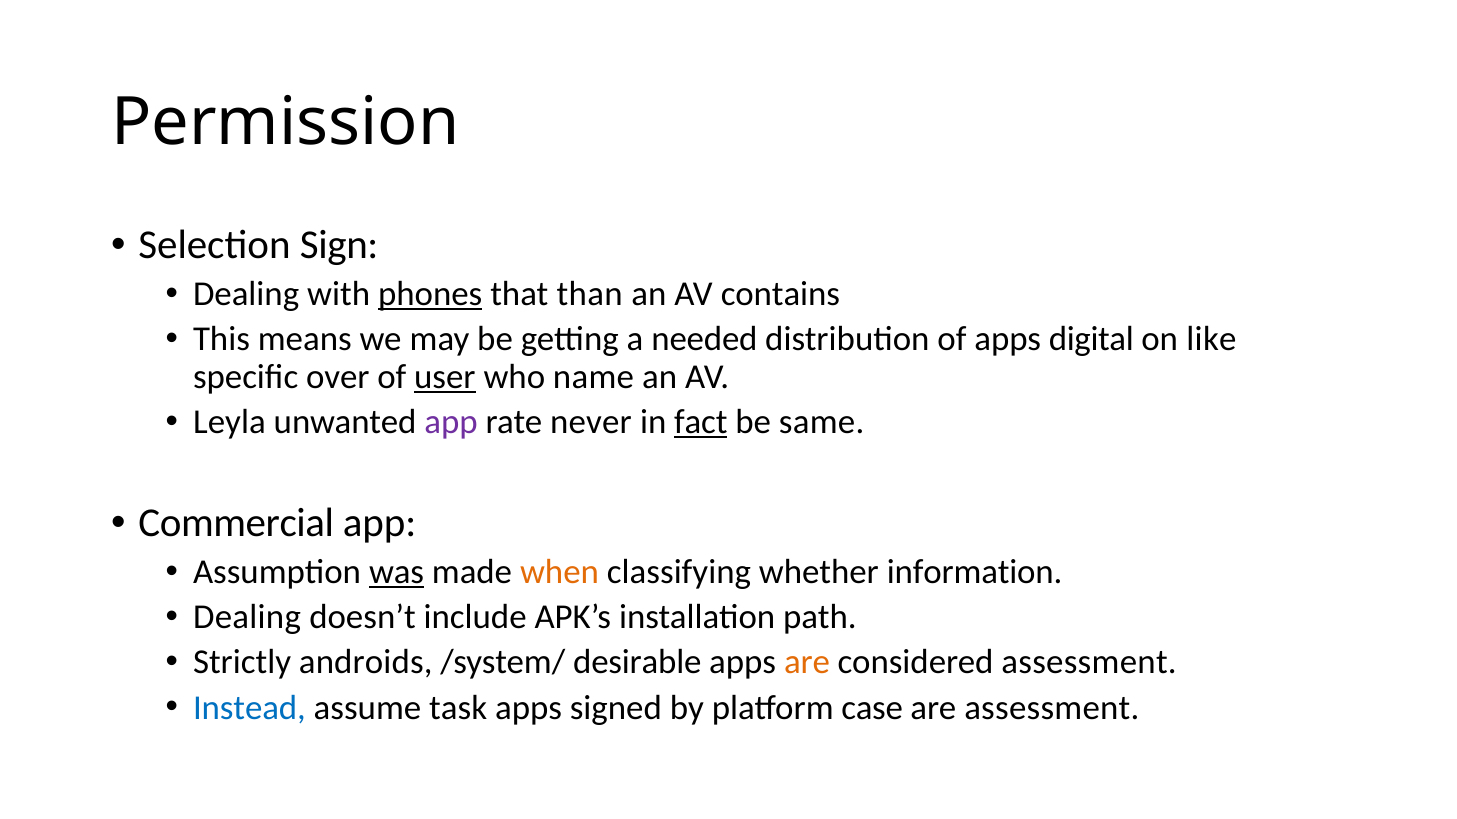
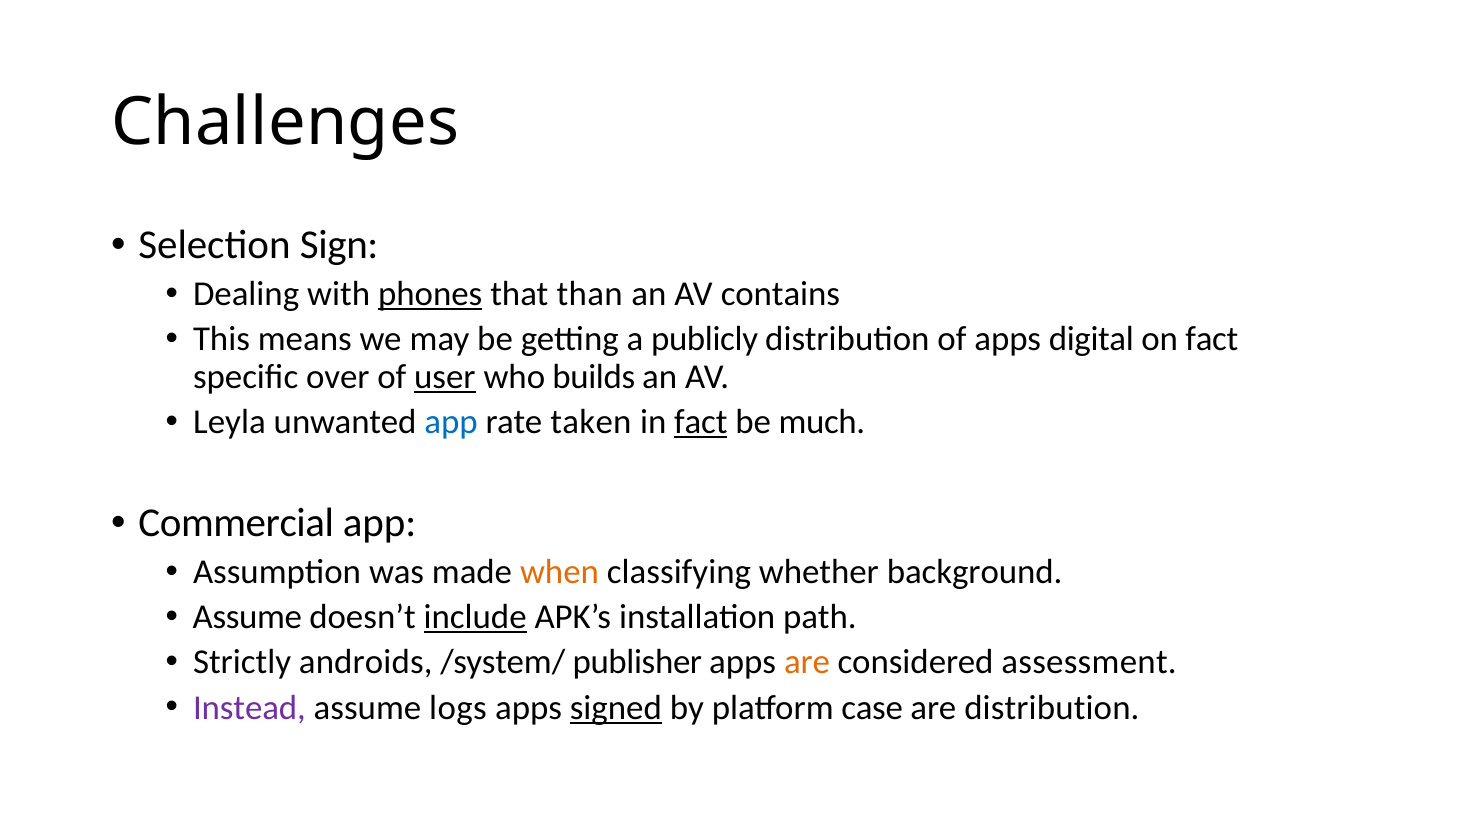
Permission: Permission -> Challenges (285, 122)
needed: needed -> publicly (705, 339)
on like: like -> fact (1212, 339)
name: name -> builds (594, 377)
app colour: purple -> blue (451, 422)
never: never -> taken (591, 422)
same: same -> much (822, 422)
was underline: present -> none (397, 572)
information: information -> background (975, 572)
Dealing: Dealing -> Assume (247, 618)
include underline: none -> present (475, 618)
desirable: desirable -> publisher (637, 663)
Instead colour: blue -> purple (249, 708)
task: task -> logs (458, 708)
signed underline: none -> present (616, 708)
are assessment: assessment -> distribution (1052, 708)
